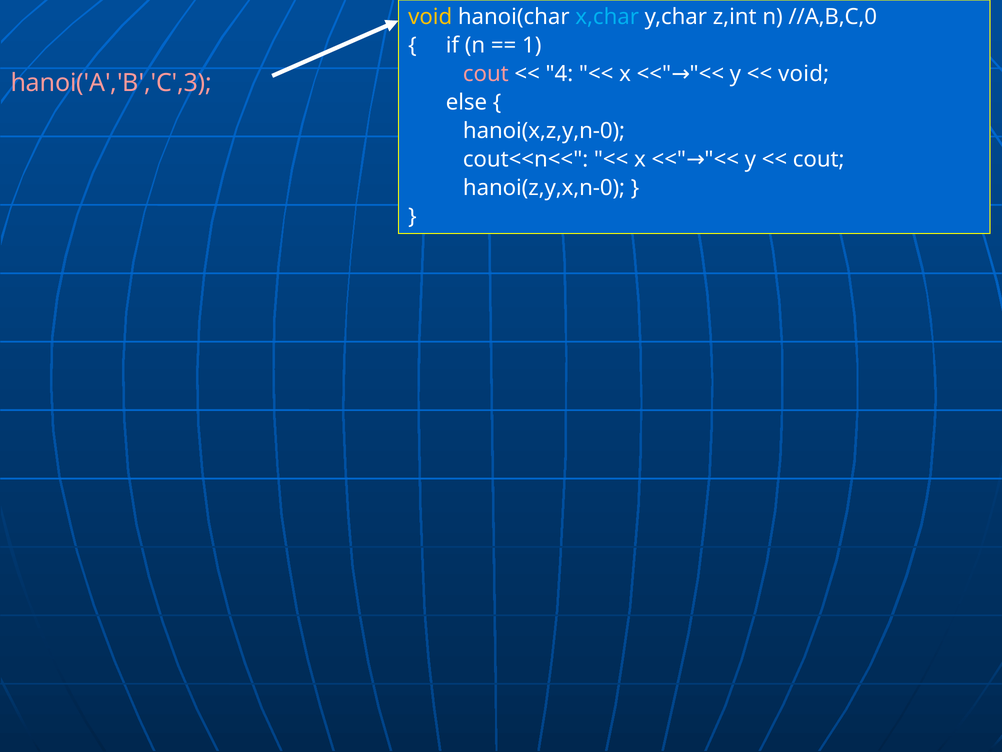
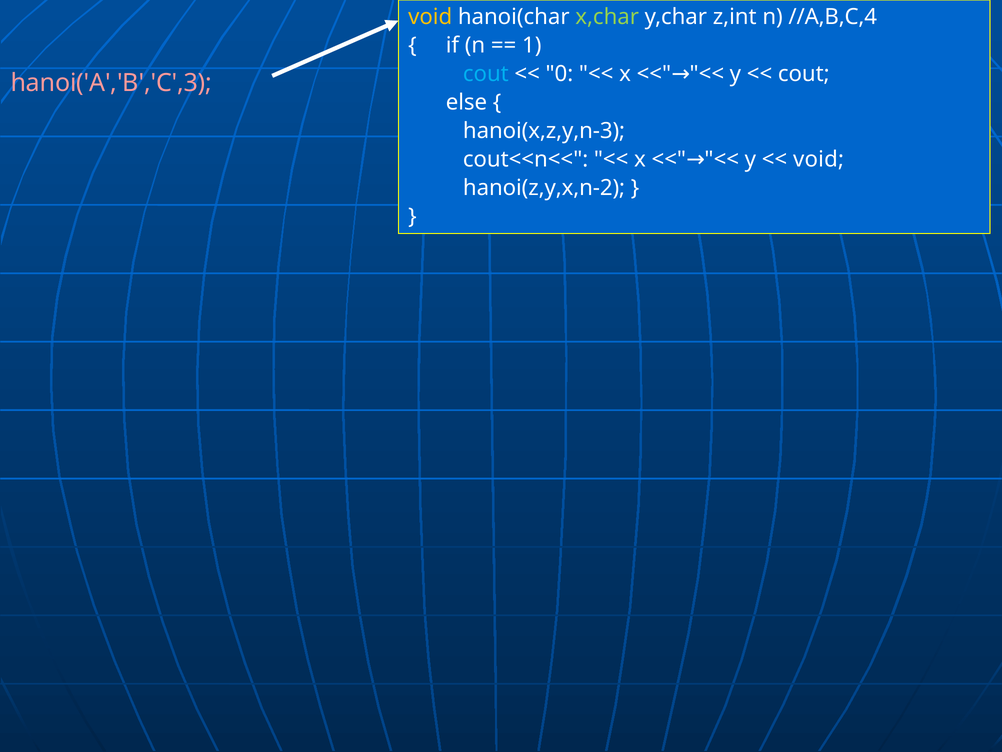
x,char colour: light blue -> light green (607, 17)
//A,B,C,0: //A,B,C,0 -> //A,B,C,4 (833, 17)
cout colour: pink -> light blue (486, 74)
4: 4 -> 0 (559, 74)
void: void -> cout (804, 74)
hanoi(x,z,y,n-0: hanoi(x,z,y,n-0 -> hanoi(x,z,y,n-3 (544, 131)
cout: cout -> void (819, 159)
hanoi(z,y,x,n-0: hanoi(z,y,x,n-0 -> hanoi(z,y,x,n-2 (544, 188)
